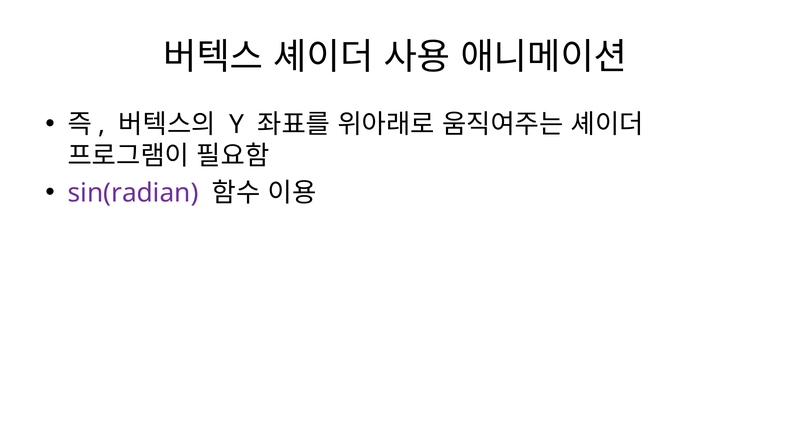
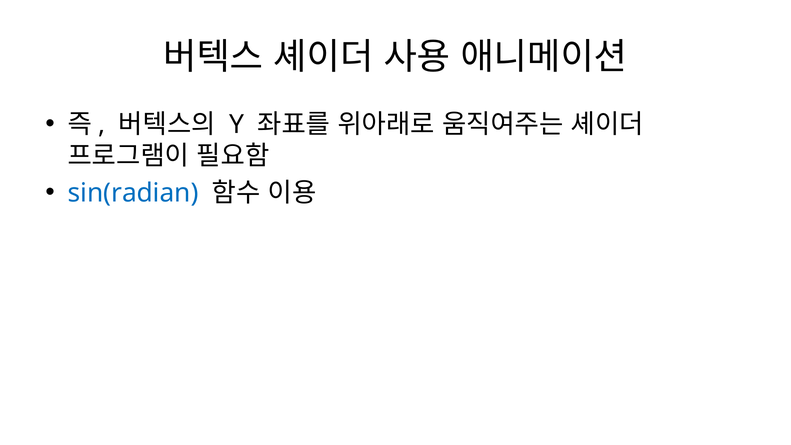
sin(radian colour: purple -> blue (133, 193)
